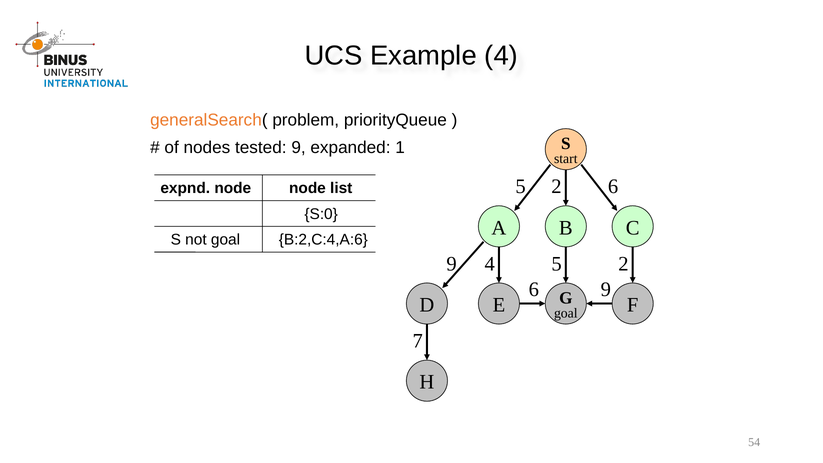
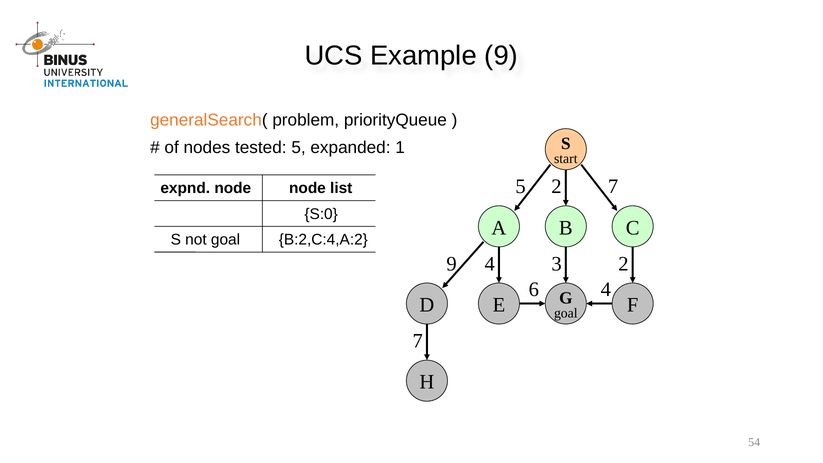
Example 4: 4 -> 9 (501, 56)
tested 9: 9 -> 5 (299, 147)
5 2 6: 6 -> 7 (613, 187)
B:2,C:4,A:6: B:2,C:4,A:6 -> B:2,C:4,A:2 (323, 240)
4 5: 5 -> 3 (557, 264)
9: 9 -> 4 (606, 289)
